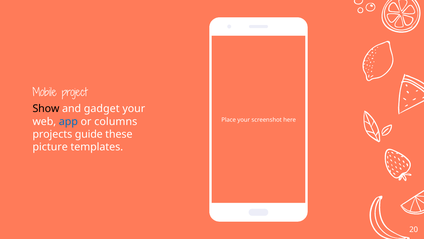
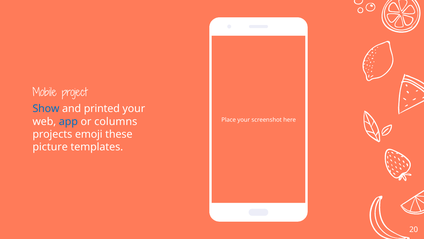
Show colour: black -> blue (46, 109)
gadget: gadget -> printed (102, 109)
guide: guide -> emoji (89, 134)
